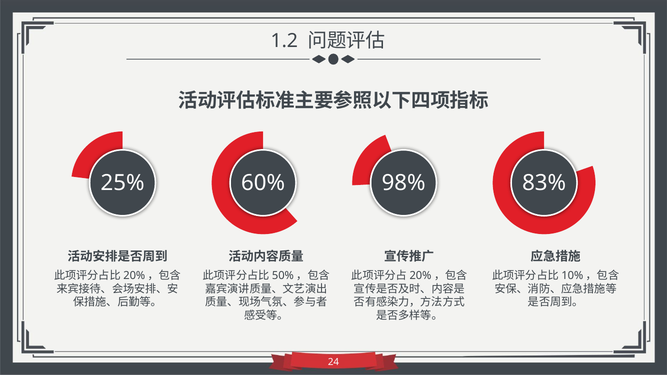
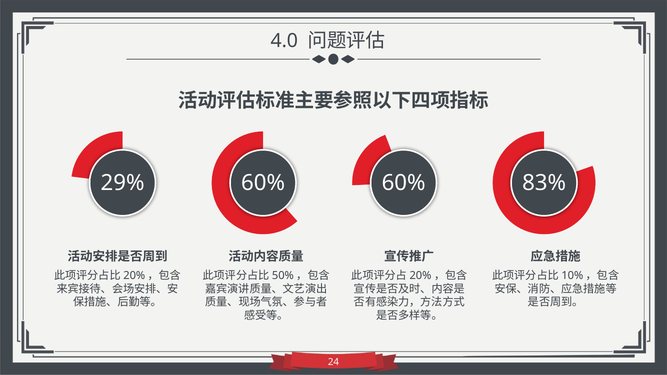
1.2: 1.2 -> 4.0 (284, 41)
25%: 25% -> 29% (123, 183)
60% 98%: 98% -> 60% (404, 183)
